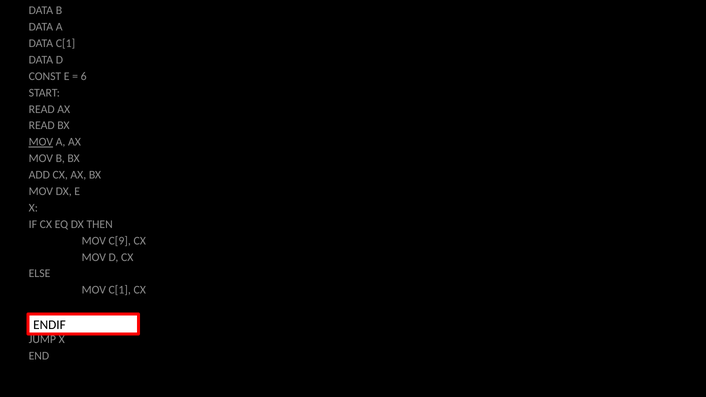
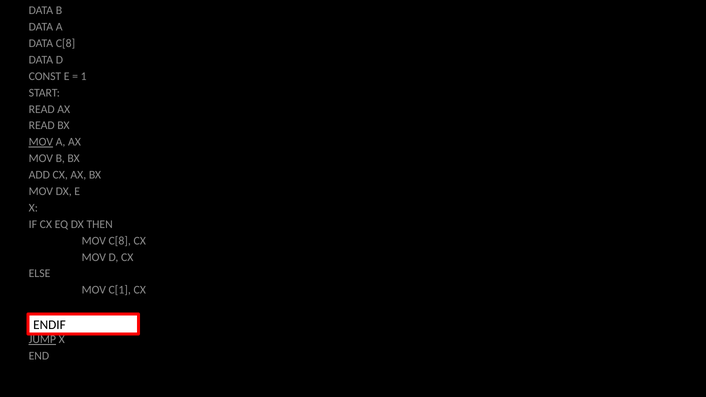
DATA C[1: C[1 -> C[8 (65, 43)
6: 6 -> 1 (84, 76)
MOV C[9: C[9 -> C[8 (120, 241)
JUMP underline: none -> present (42, 339)
